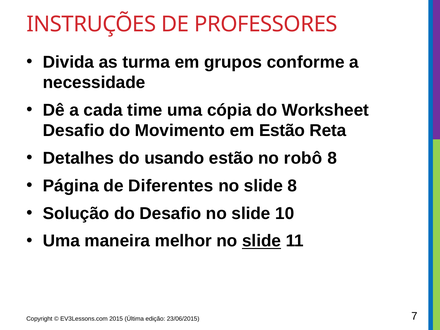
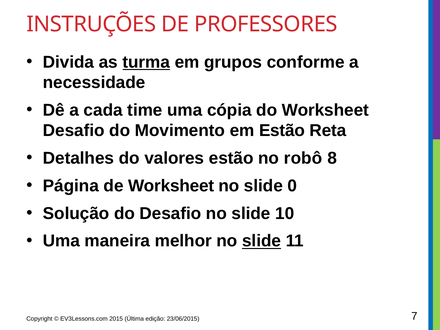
turma underline: none -> present (146, 62)
usando: usando -> valores (174, 158)
de Diferentes: Diferentes -> Worksheet (171, 186)
slide 8: 8 -> 0 (292, 186)
